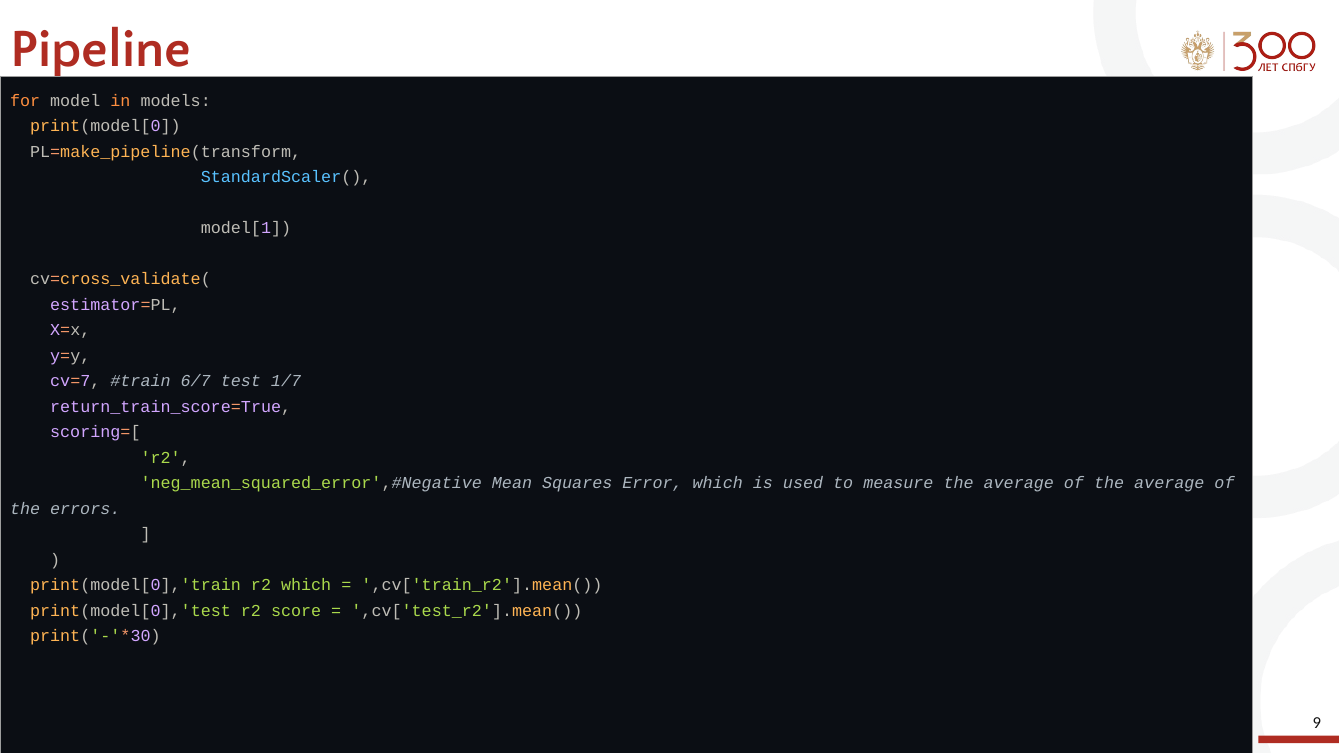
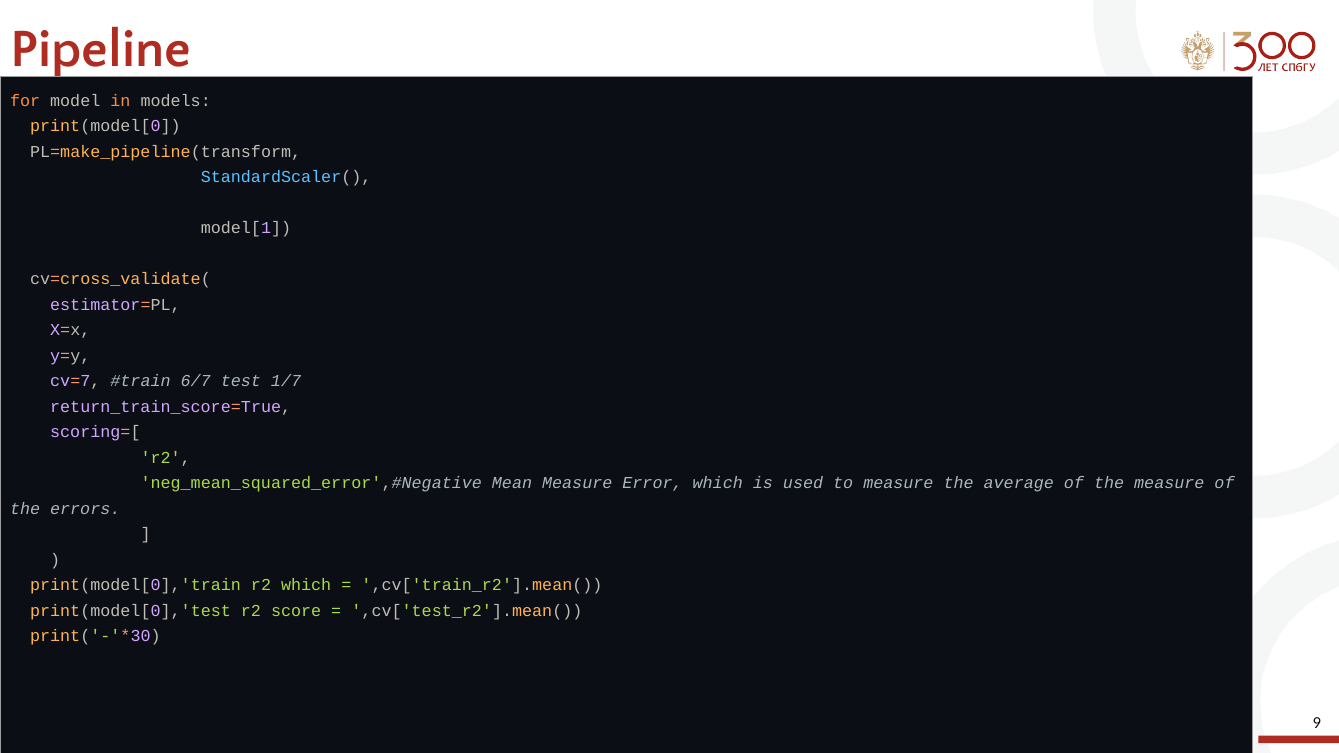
Mean Squares: Squares -> Measure (577, 483)
of the average: average -> measure (1169, 483)
